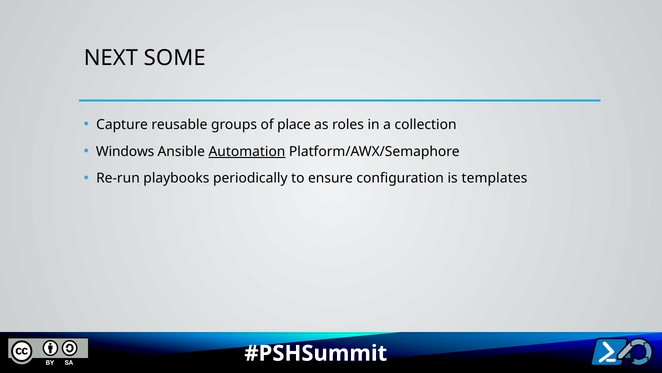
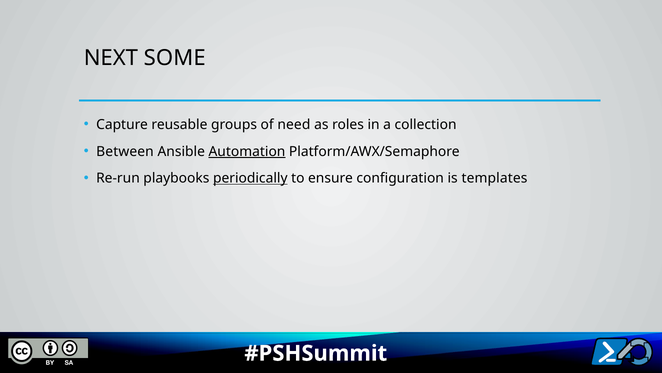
place: place -> need (294, 124)
Windows: Windows -> Between (125, 151)
periodically underline: none -> present (250, 178)
